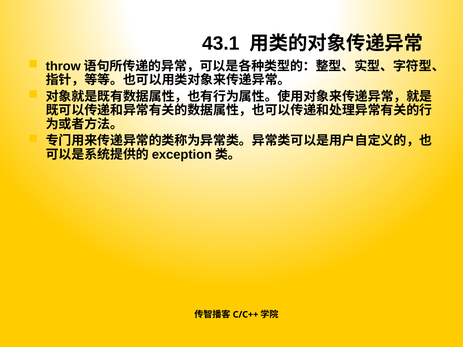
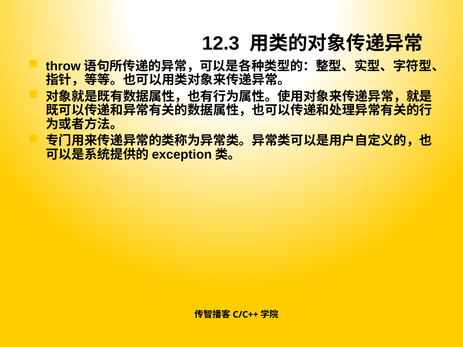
43.1: 43.1 -> 12.3 (221, 43)
